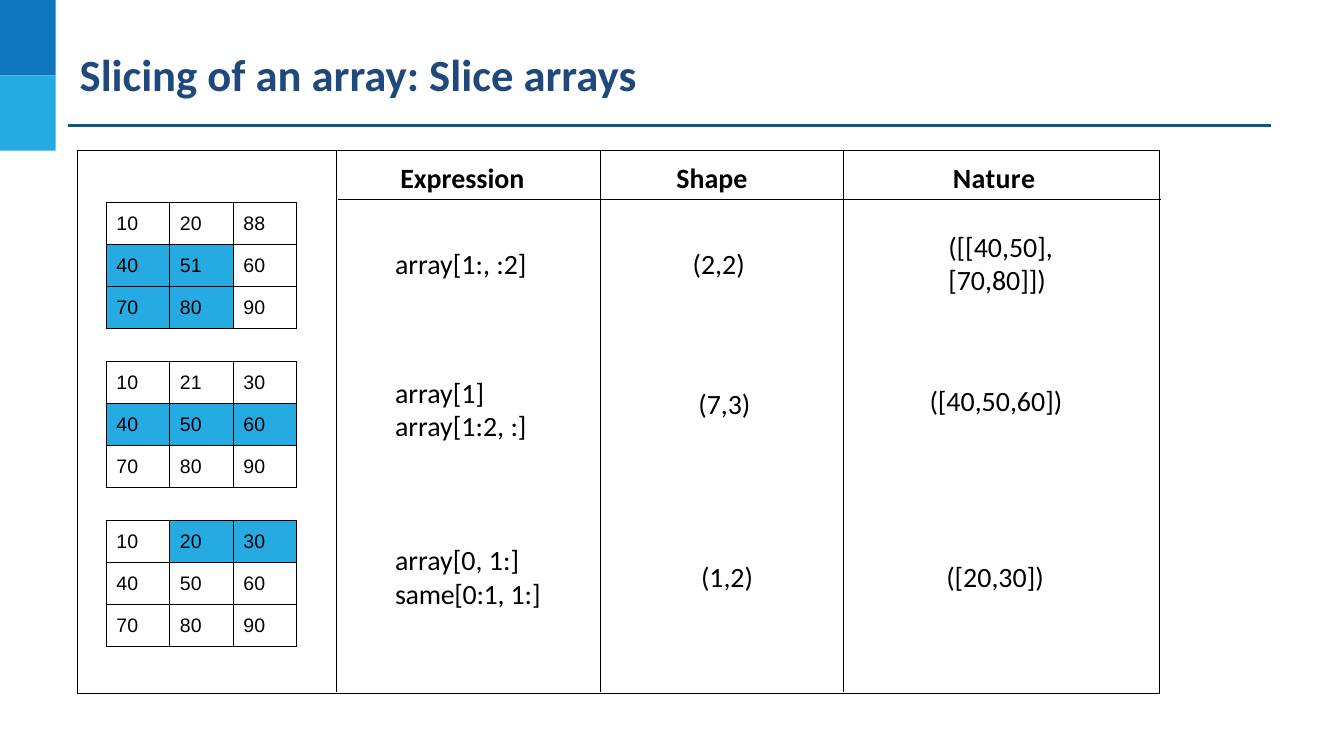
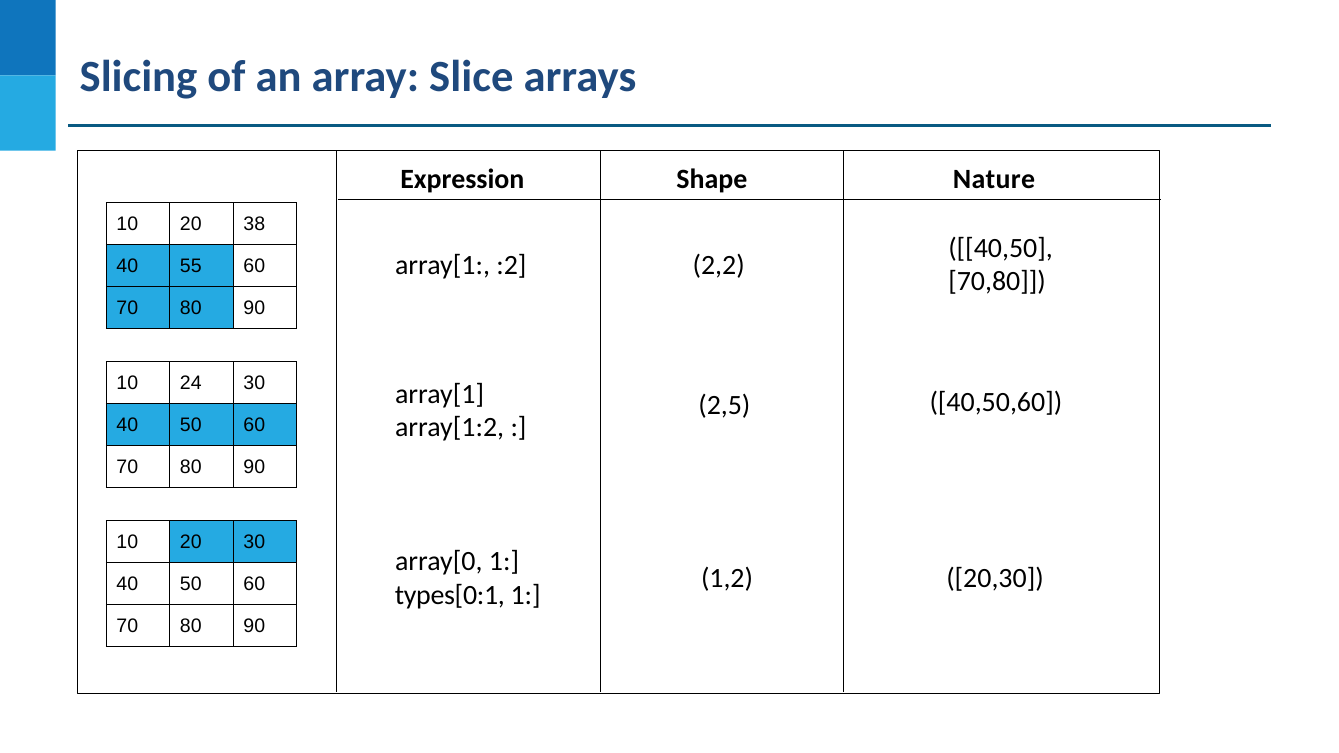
88: 88 -> 38 (254, 224)
51: 51 -> 55 (191, 266)
21: 21 -> 24 (191, 383)
7,3: 7,3 -> 2,5 (724, 405)
same[0:1: same[0:1 -> types[0:1 (450, 595)
